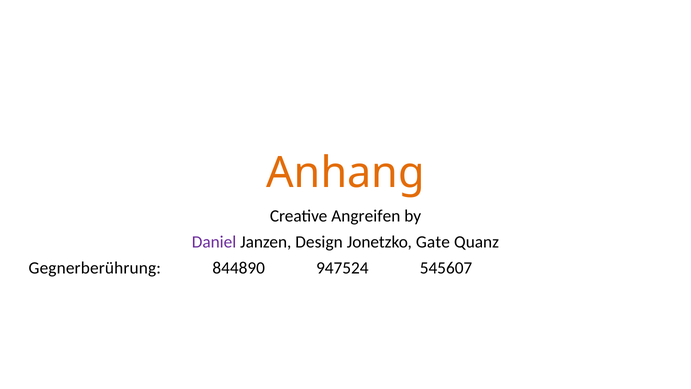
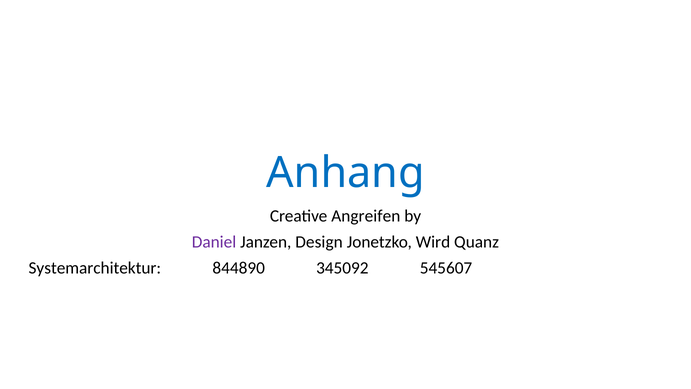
Anhang colour: orange -> blue (346, 173)
Gate: Gate -> Wird (433, 242)
Gegnerberührung: Gegnerberührung -> Systemarchitektur (95, 268)
947524: 947524 -> 345092 (342, 268)
